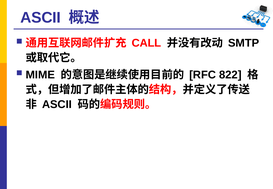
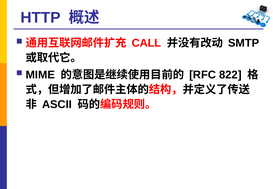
ASCII: ASCII -> HTTP (40, 18)
